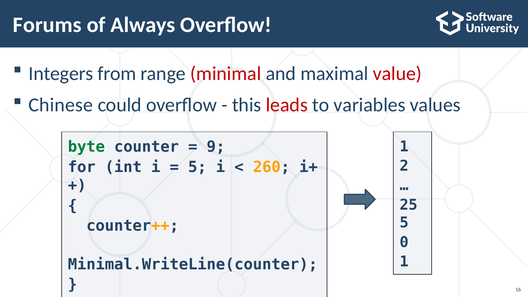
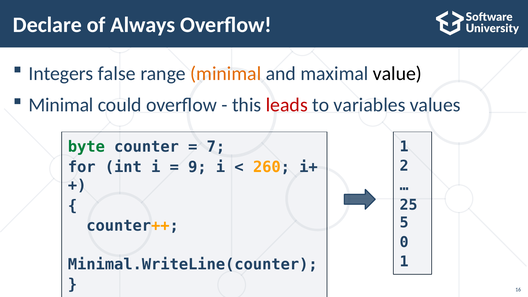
Forums: Forums -> Declare (47, 25)
from: from -> false (117, 74)
minimal colour: red -> orange (226, 74)
value colour: red -> black (397, 74)
Chinese: Chinese -> Minimal (61, 105)
9: 9 -> 7 (216, 147)
5: 5 -> 9 (197, 167)
